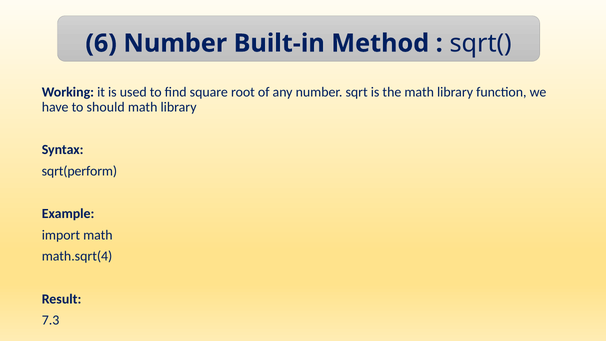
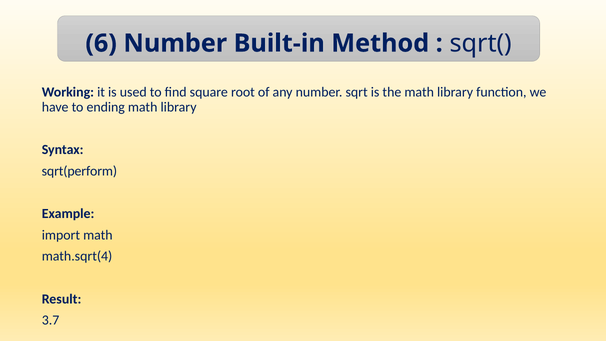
should: should -> ending (106, 107)
7.3: 7.3 -> 3.7 (51, 320)
